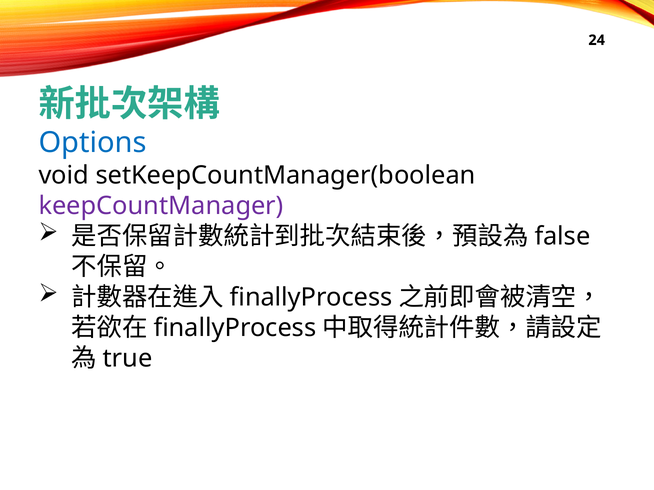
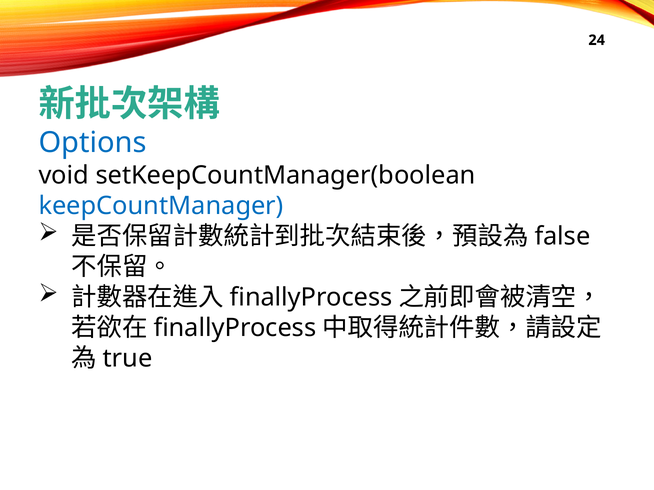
keepCountManager colour: purple -> blue (161, 206)
